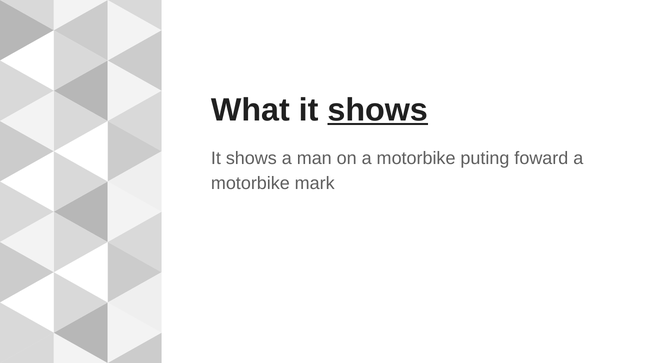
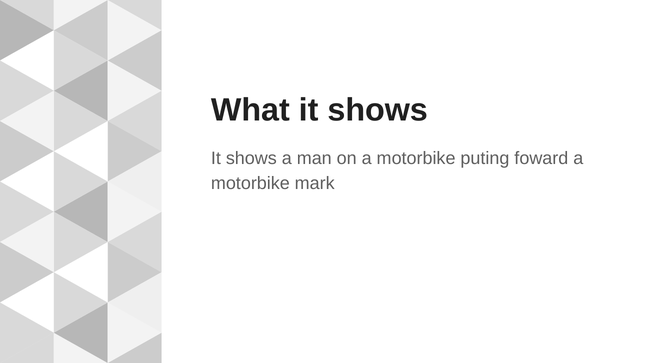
shows underline: present -> none (378, 110)
